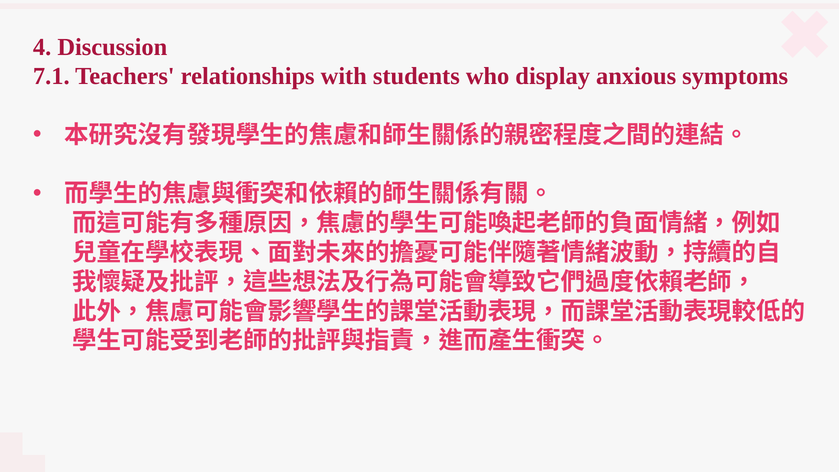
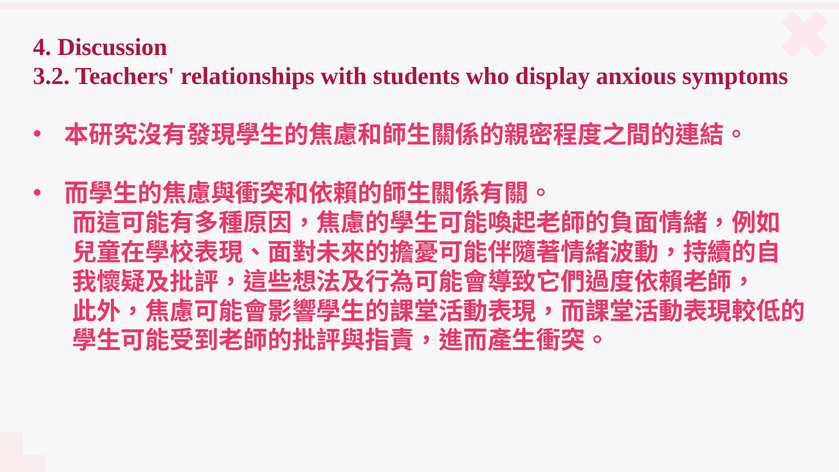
7.1: 7.1 -> 3.2 (51, 76)
